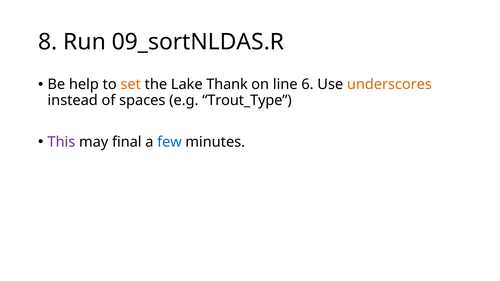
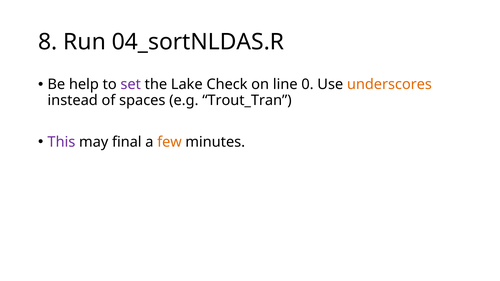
09_sortNLDAS.R: 09_sortNLDAS.R -> 04_sortNLDAS.R (198, 42)
set colour: orange -> purple (131, 85)
Thank: Thank -> Check (227, 85)
6: 6 -> 0 (307, 85)
Trout_Type: Trout_Type -> Trout_Tran (247, 100)
few colour: blue -> orange (169, 142)
